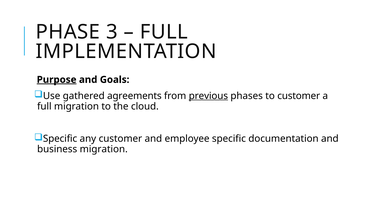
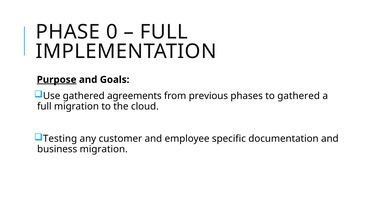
3: 3 -> 0 (112, 32)
previous underline: present -> none (208, 96)
to customer: customer -> gathered (299, 96)
Specific: Specific -> Testing (60, 139)
